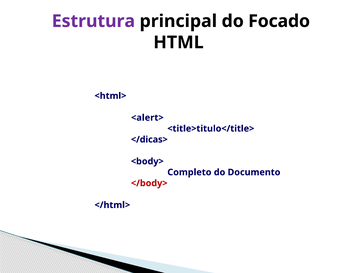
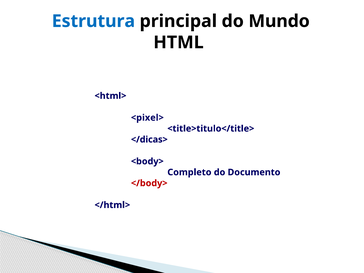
Estrutura colour: purple -> blue (93, 21)
Focado: Focado -> Mundo (279, 21)
<alert>: <alert> -> <pixel> (147, 118)
